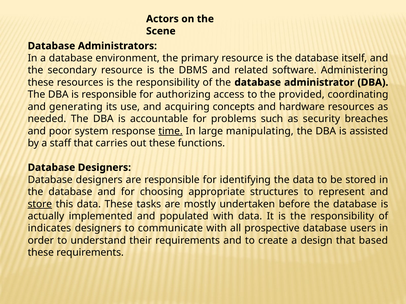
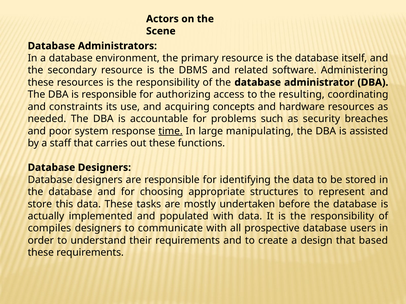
provided: provided -> resulting (302, 95)
generating: generating -> constraints (76, 107)
store underline: present -> none (40, 204)
indicates: indicates -> compiles (49, 229)
